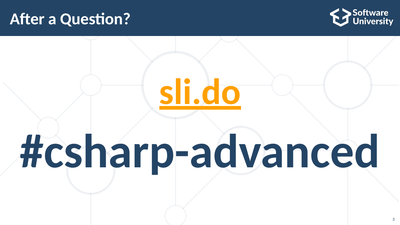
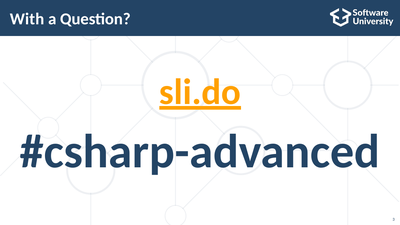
After: After -> With (27, 19)
